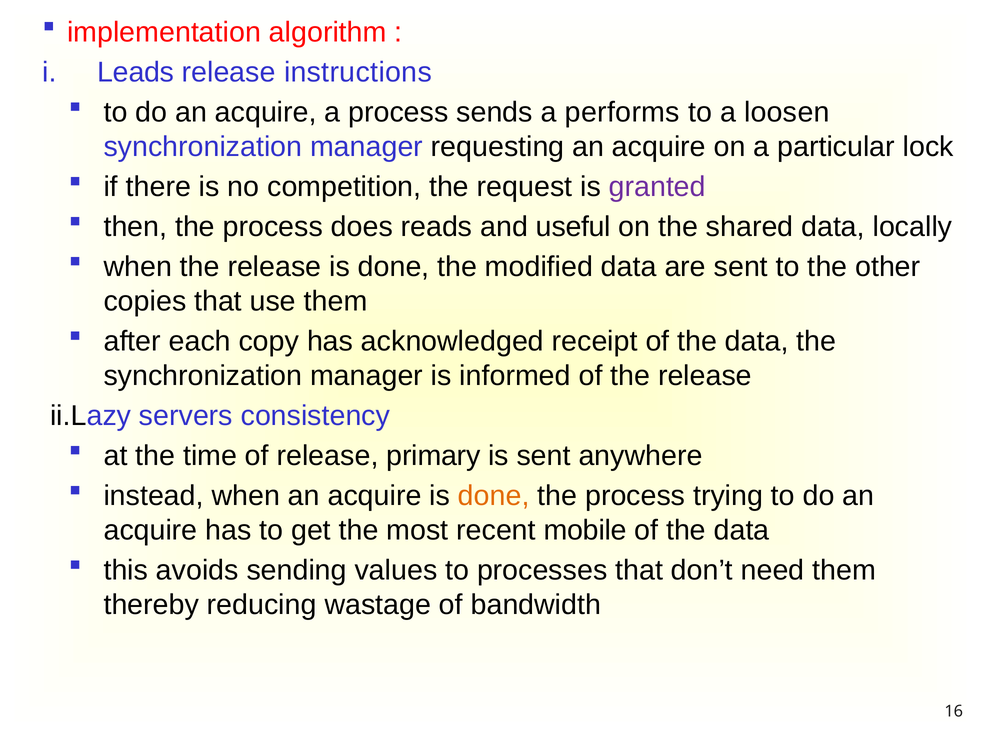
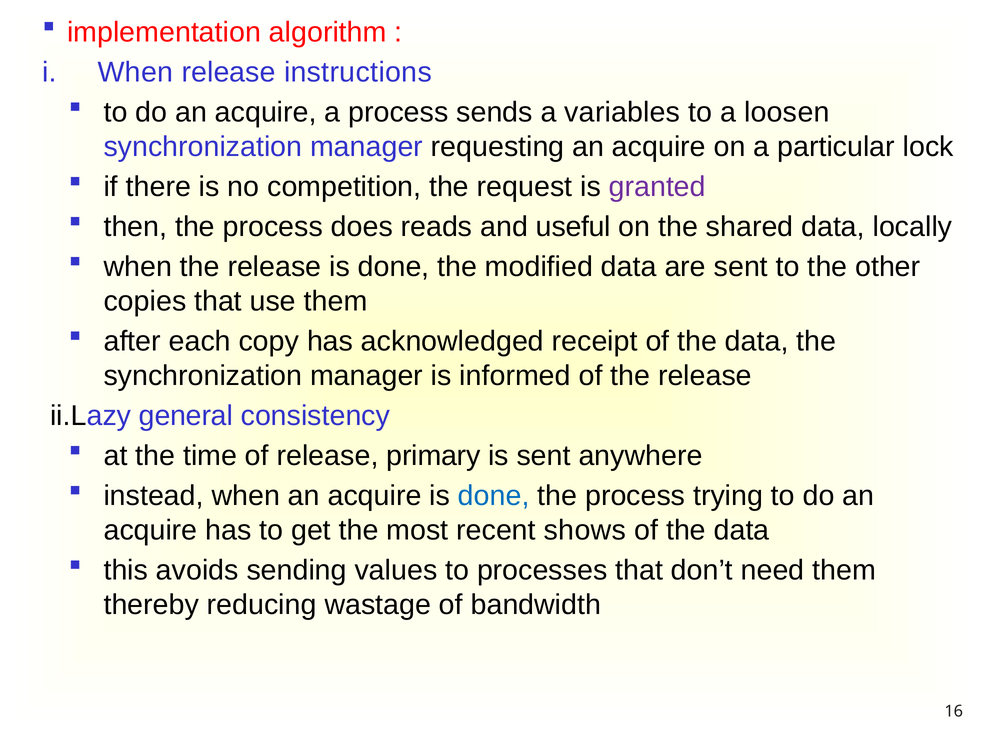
Leads: Leads -> When (135, 72)
performs: performs -> variables (622, 112)
servers: servers -> general (186, 416)
done colour: orange -> blue (494, 496)
mobile: mobile -> shows (585, 530)
